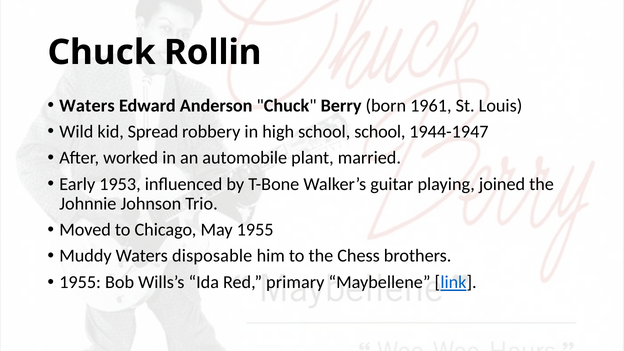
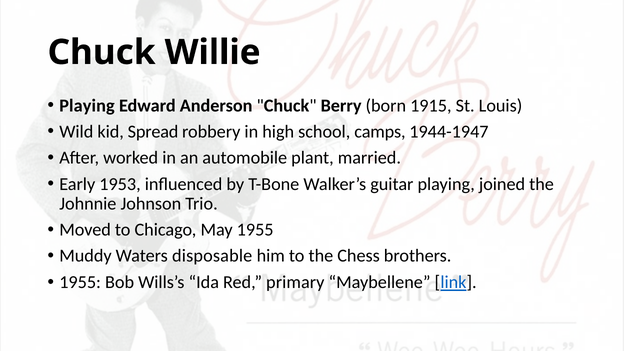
Rollin: Rollin -> Willie (213, 52)
Waters: Waters -> Playing (87, 106)
1961: 1961 -> 1915 (431, 106)
school school: school -> camps (380, 132)
